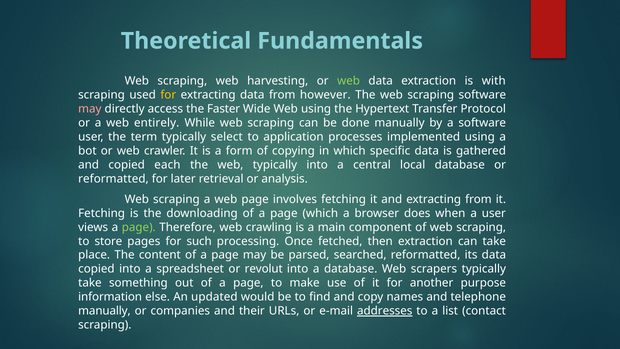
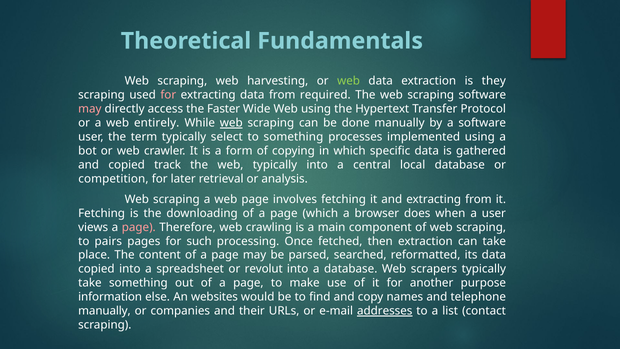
with: with -> they (494, 81)
for colour: yellow -> pink (168, 95)
however: however -> required (325, 95)
web underline: none -> present (231, 123)
to application: application -> something (293, 137)
each: each -> track (168, 165)
reformatted: reformatted -> competition (113, 179)
page colour: light green -> pink (139, 227)
store: store -> pairs (108, 241)
updated: updated -> websites (214, 297)
